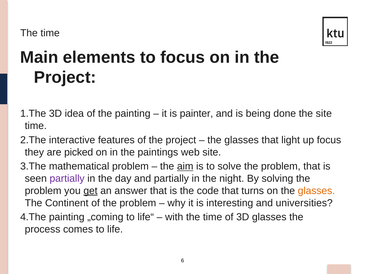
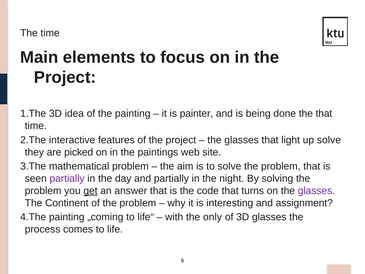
the site: site -> that (324, 113)
up focus: focus -> solve (329, 140)
aim underline: present -> none (185, 166)
glasses colour: orange -> purple (316, 191)
universities: universities -> assignment (304, 203)
with the time: time -> only (213, 217)
